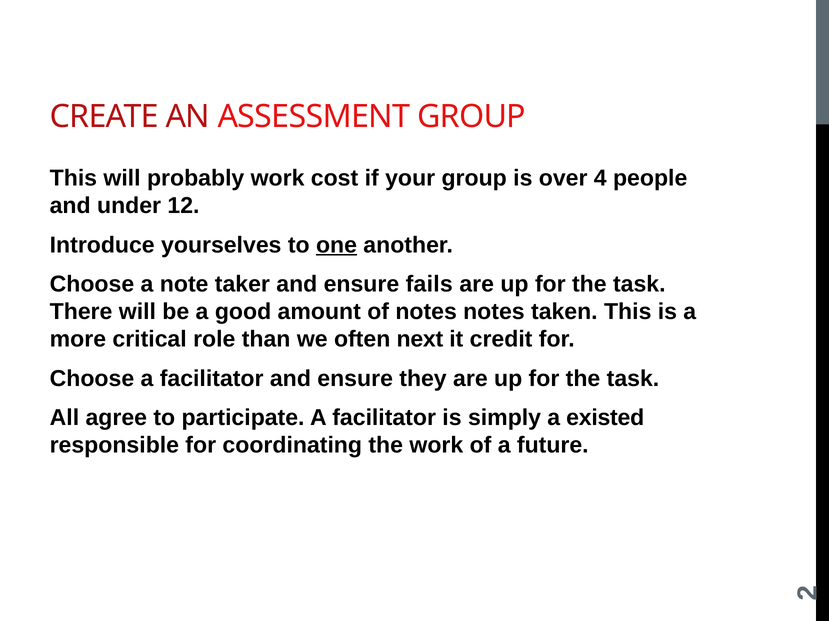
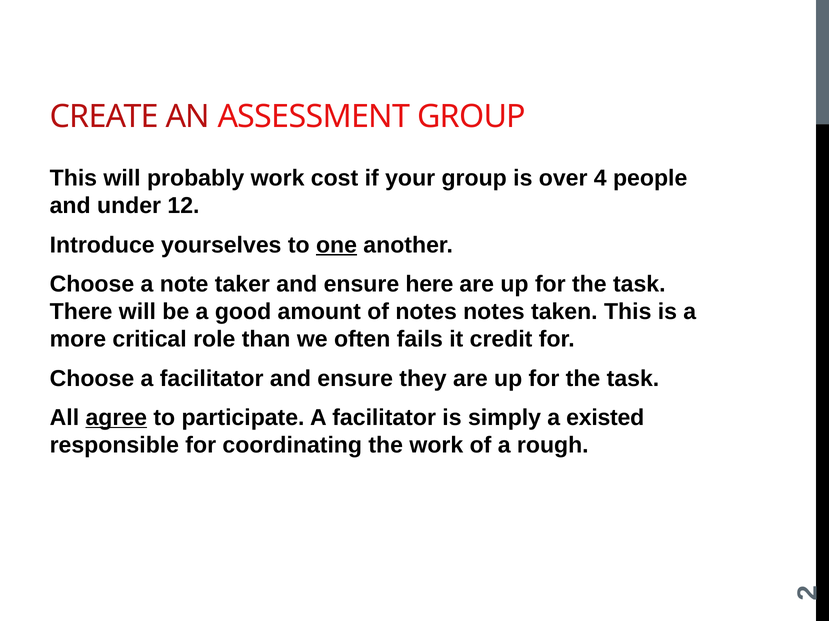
fails: fails -> here (429, 284)
next: next -> fails (420, 340)
agree underline: none -> present (116, 418)
future: future -> rough (553, 446)
